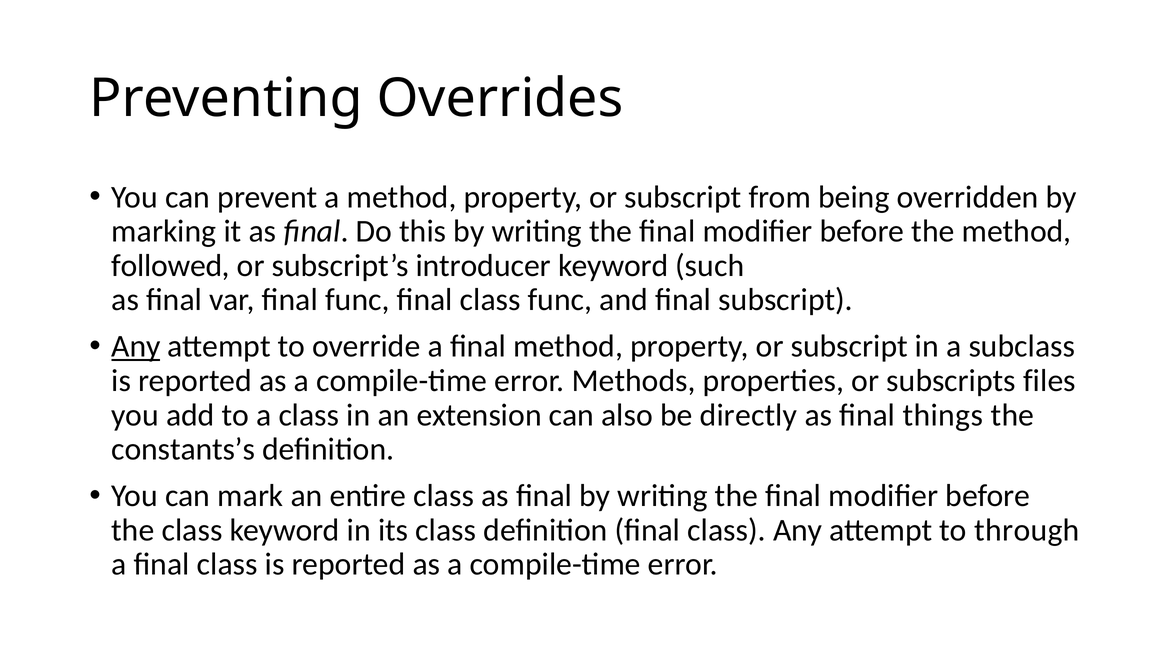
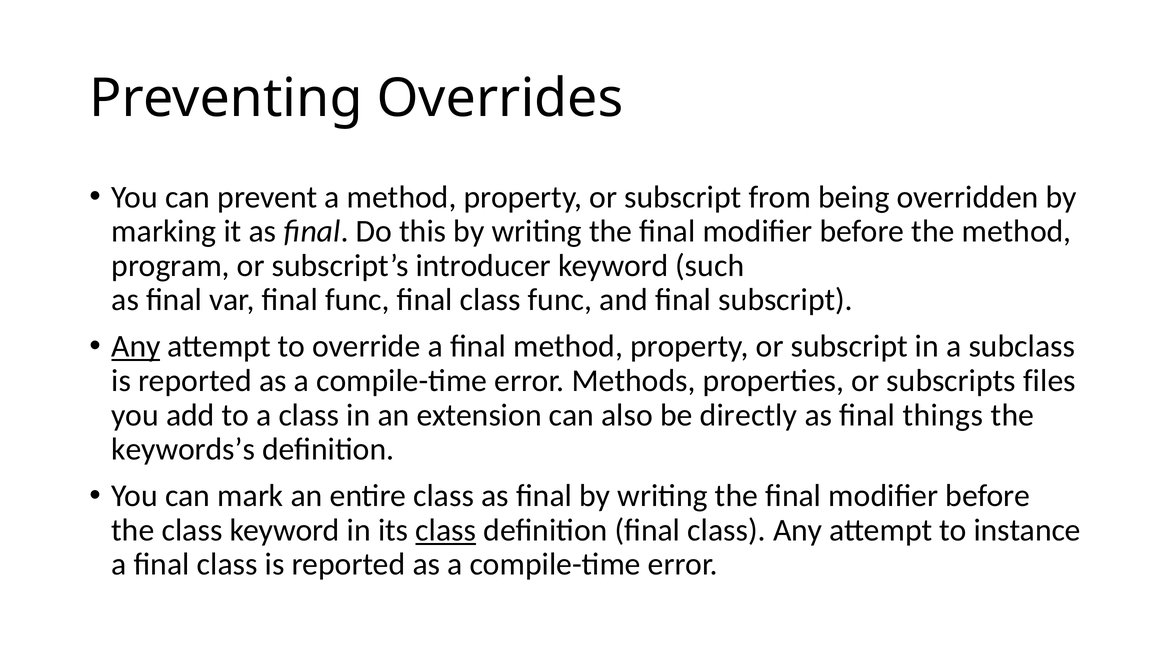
followed: followed -> program (171, 266)
constants’s: constants’s -> keywords’s (183, 449)
class underline: none -> present (446, 530)
through: through -> instance (1027, 530)
